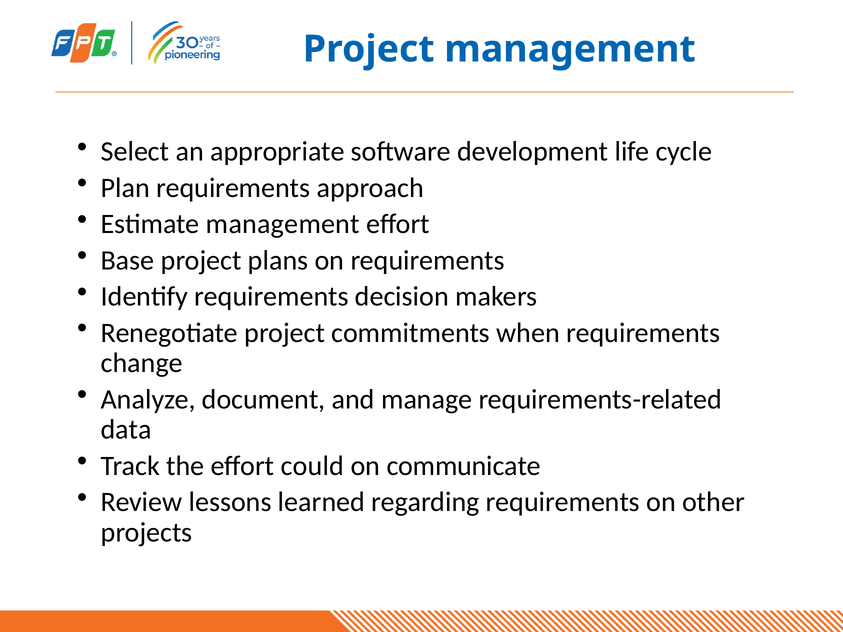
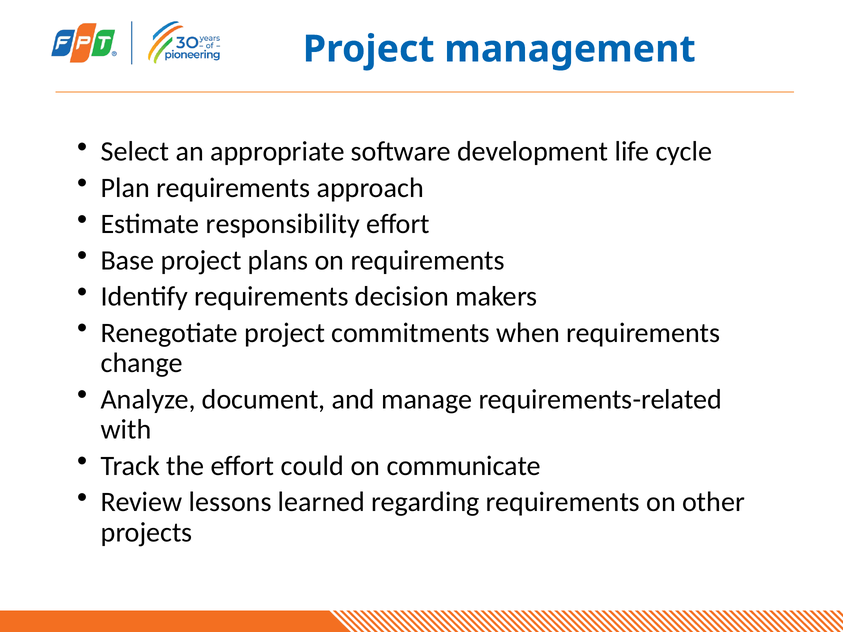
Estimate management: management -> responsibility (283, 224)
data: data -> with (126, 430)
